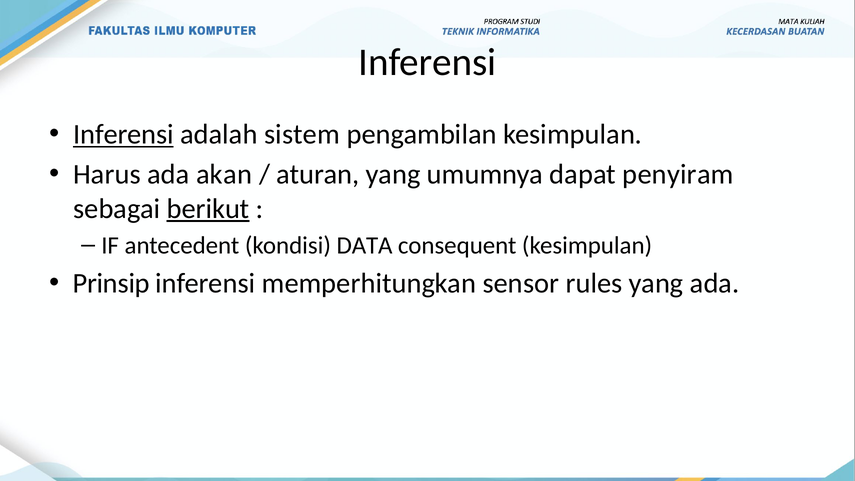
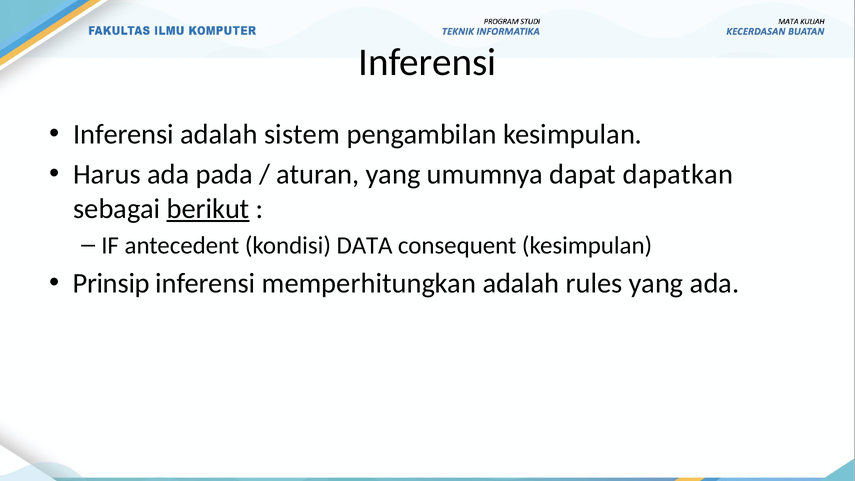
Inferensi underline: present -> none (124, 135)
akan: akan -> pada (224, 174)
penyiram: penyiram -> dapatkan (678, 174)
memperhitungkan sensor: sensor -> adalah (521, 283)
